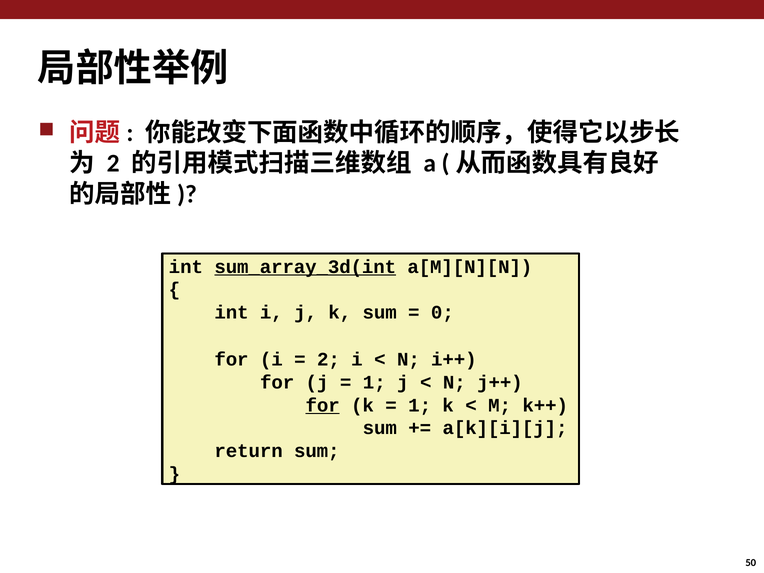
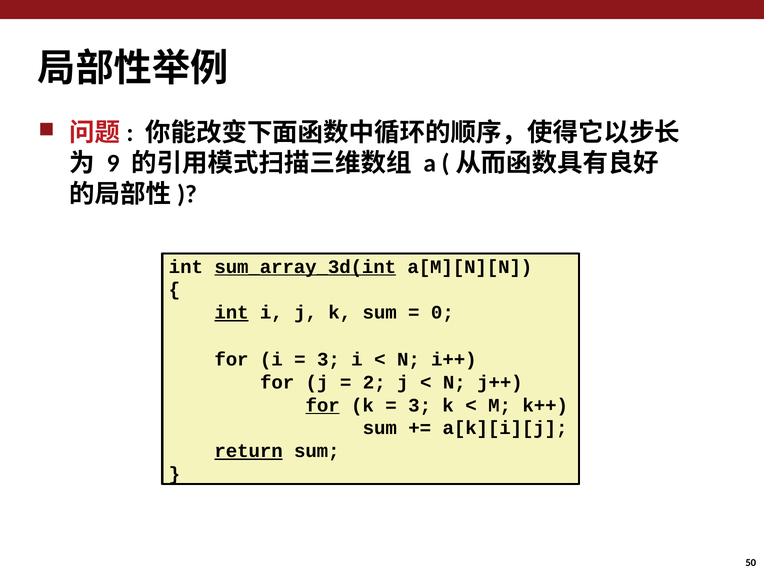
2: 2 -> 9 (113, 164)
int underline: none -> present (232, 313)
2: 2 -> 3 (329, 359)
1: 1 -> 2 (374, 382)
1: 1 -> 3 (420, 405)
return underline: none -> present (249, 451)
